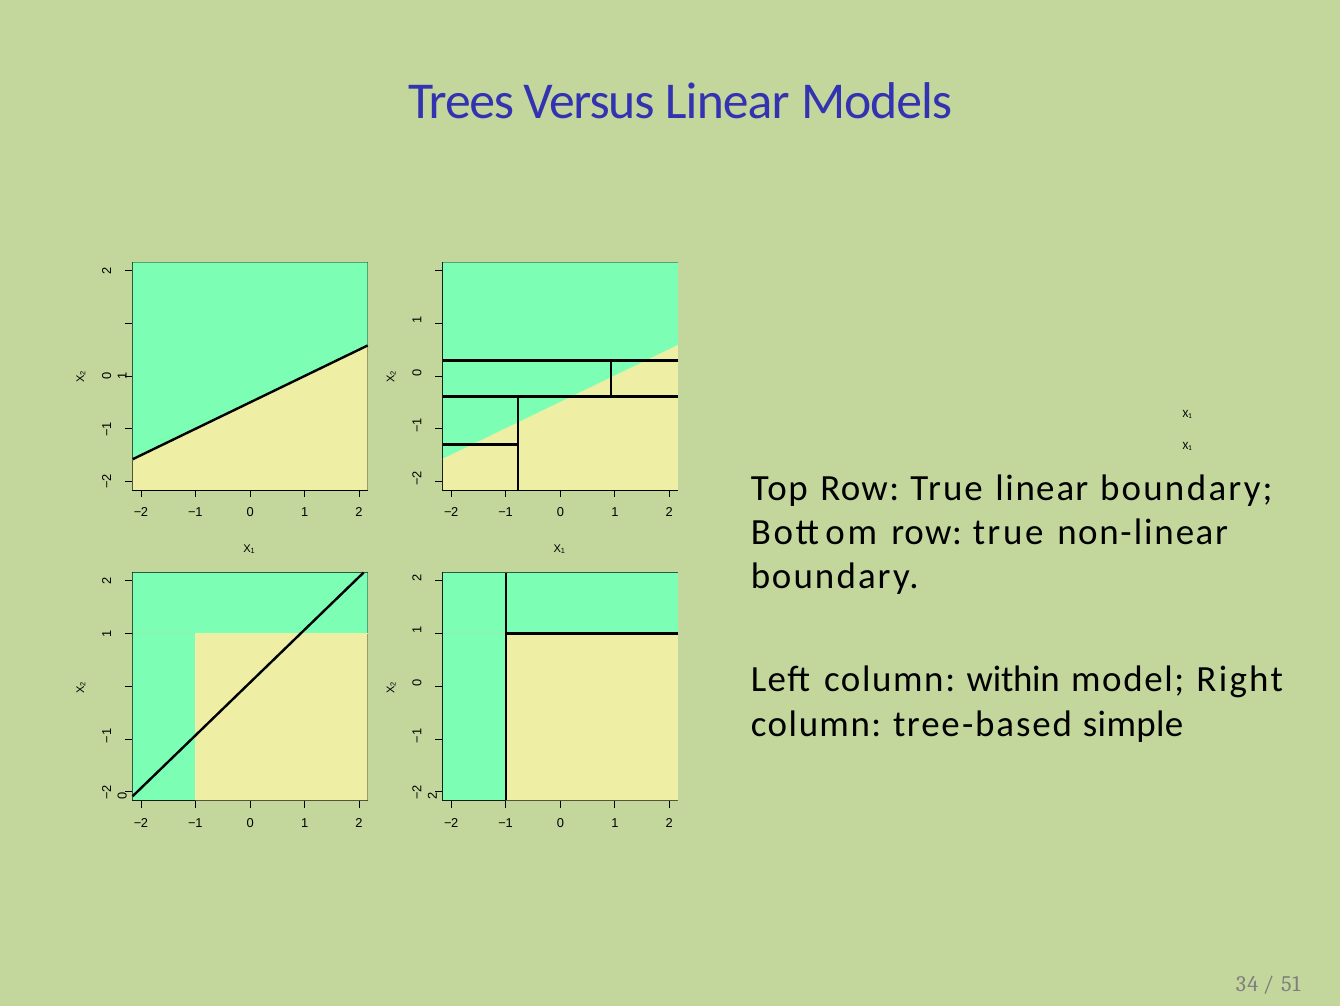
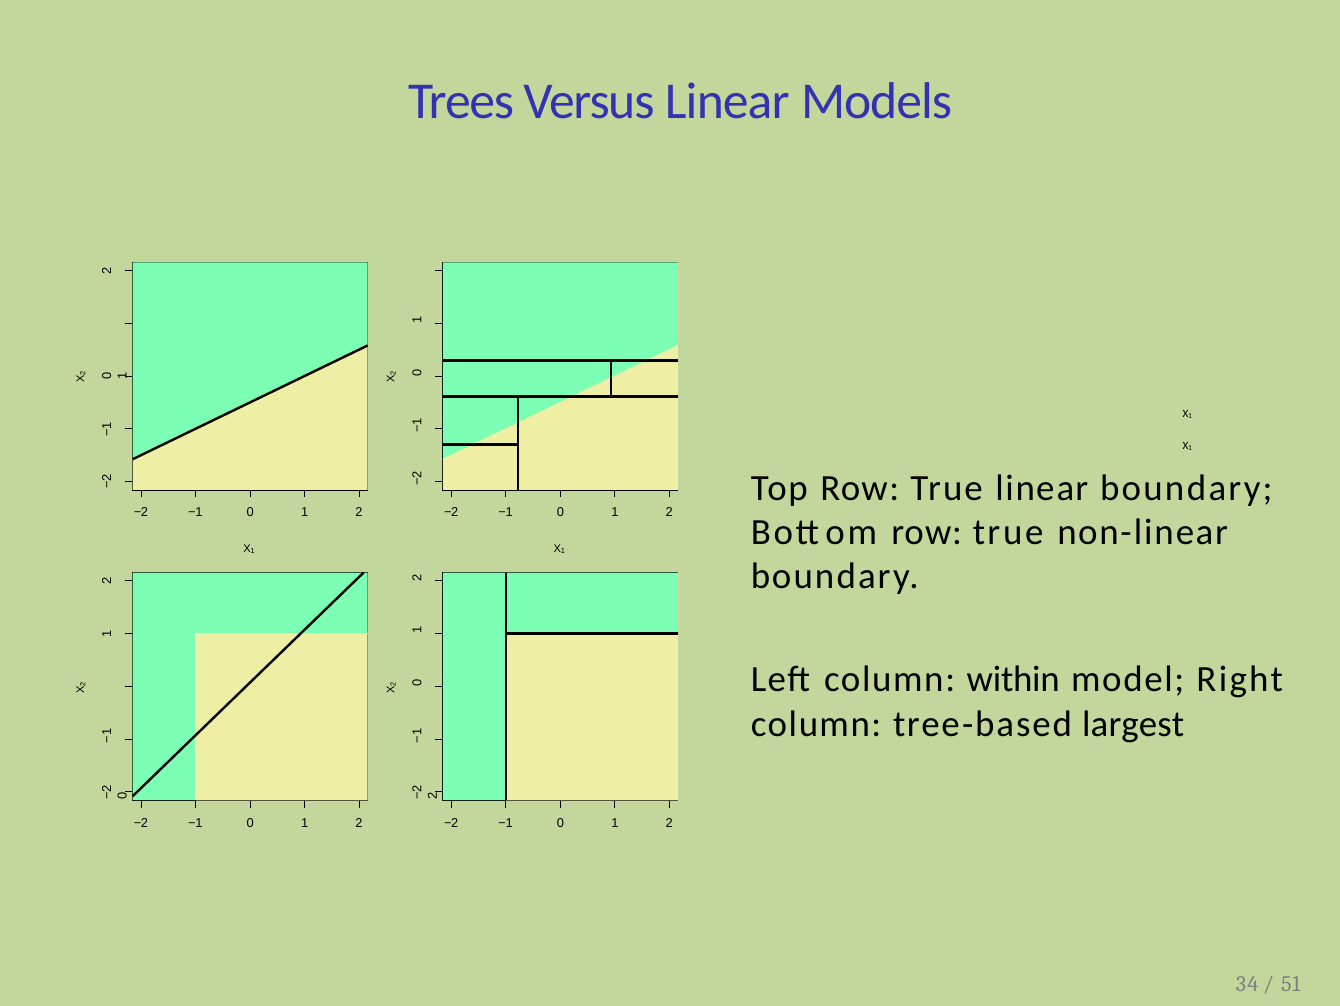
simple: simple -> largest (1133, 724)
